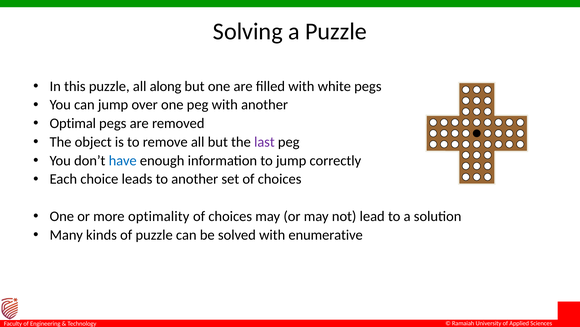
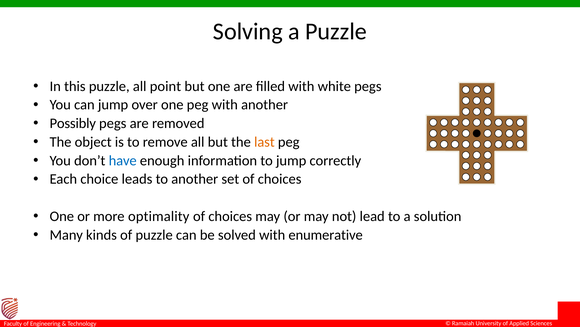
along: along -> point (165, 86)
Optimal: Optimal -> Possibly (73, 123)
last colour: purple -> orange (264, 142)
